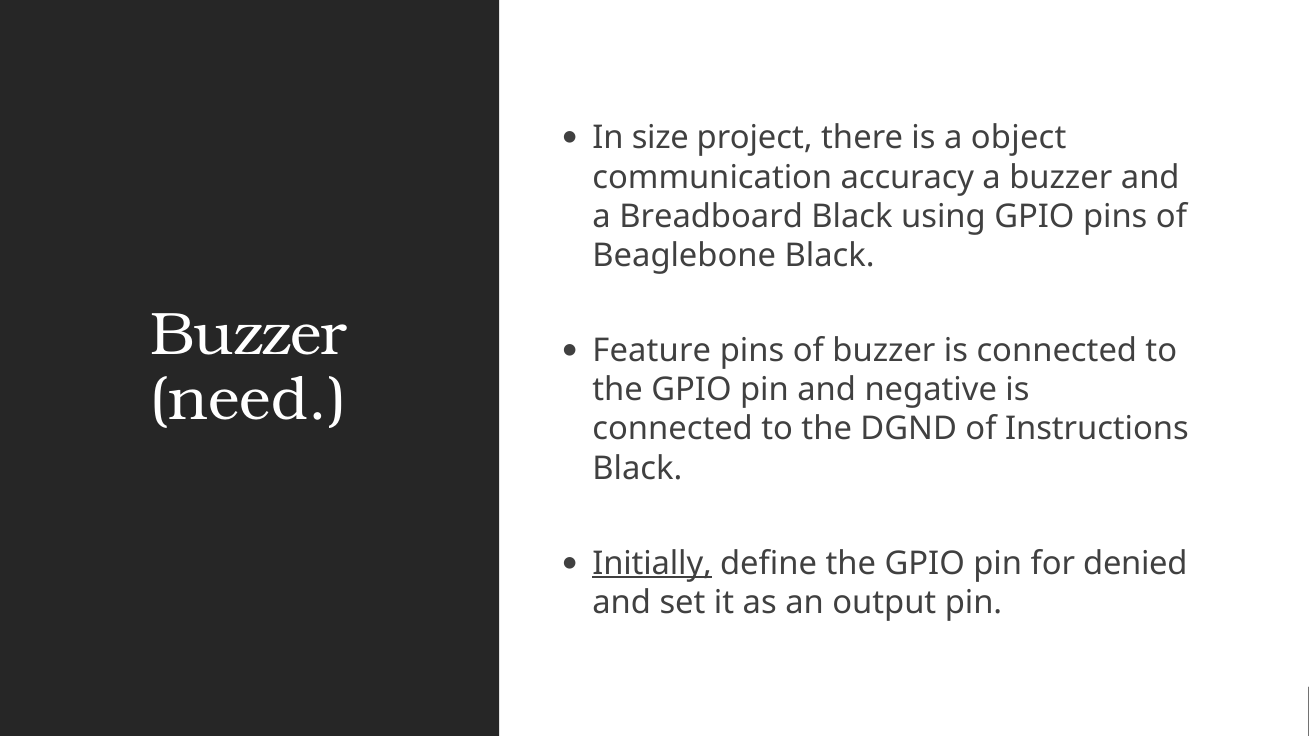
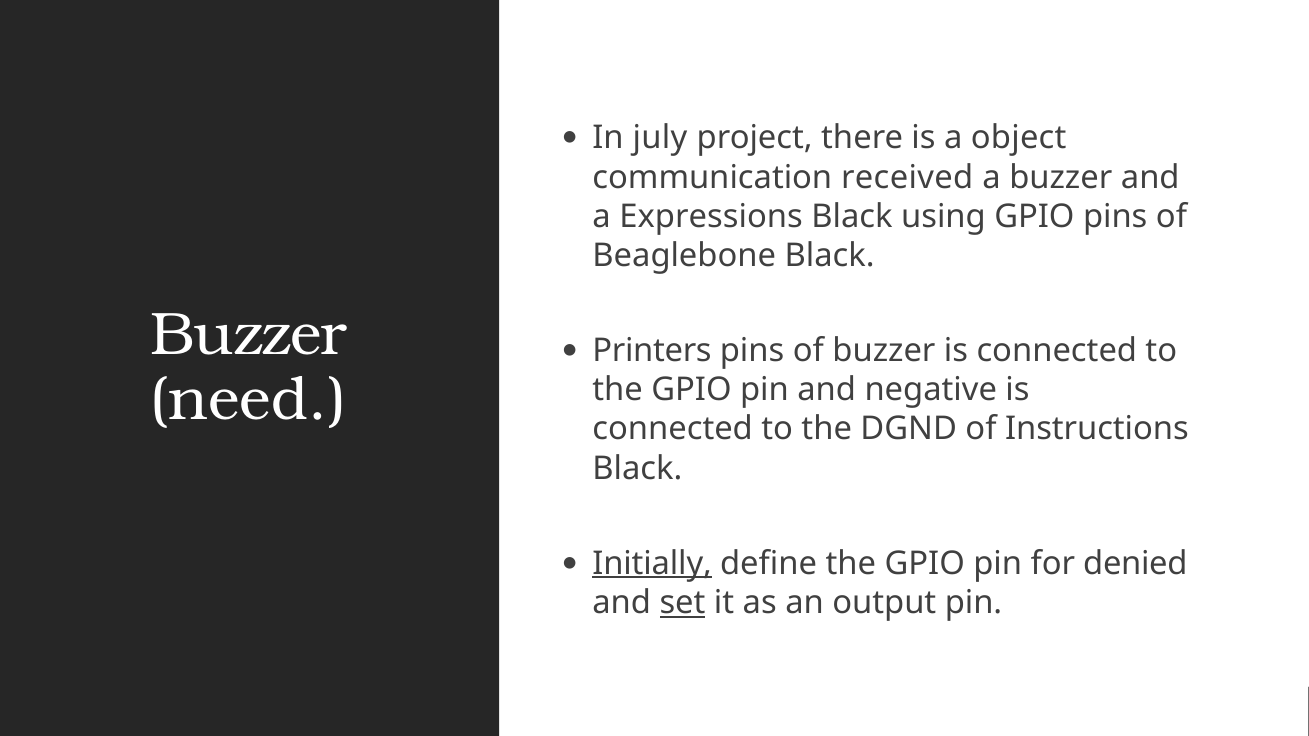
size: size -> july (660, 138)
accuracy: accuracy -> received (907, 177)
Breadboard: Breadboard -> Expressions (711, 217)
Feature: Feature -> Printers (652, 351)
set underline: none -> present (682, 603)
